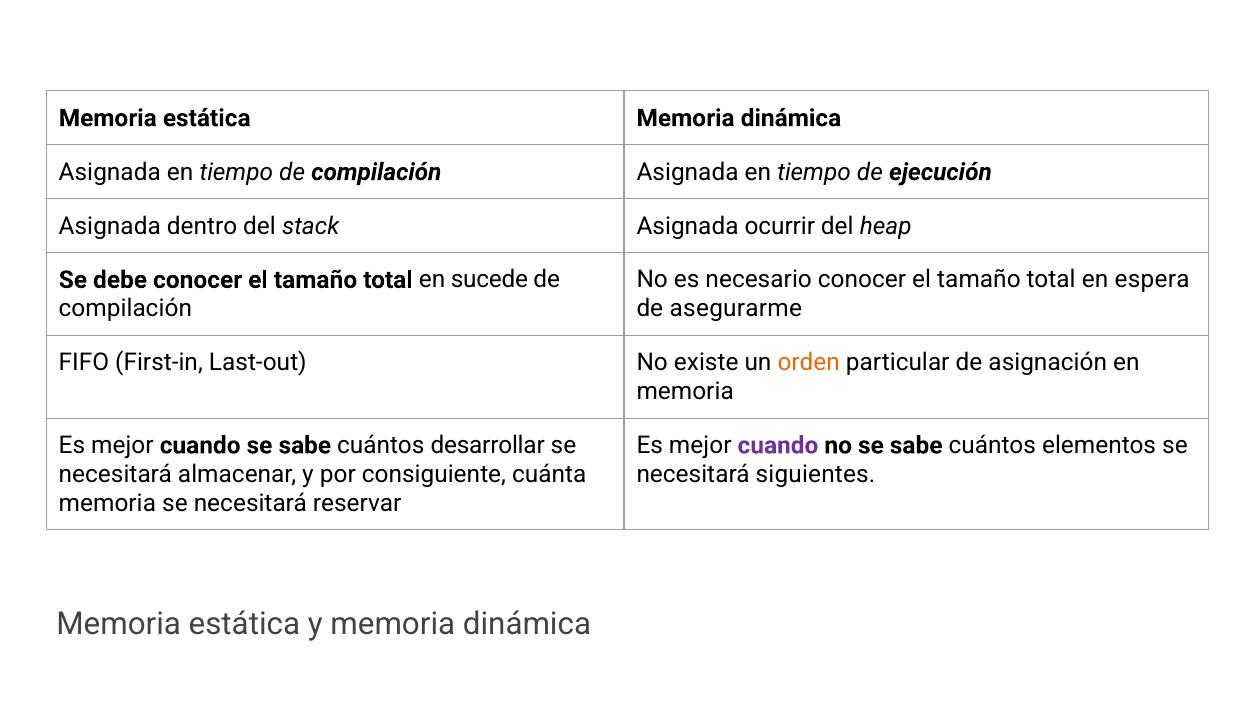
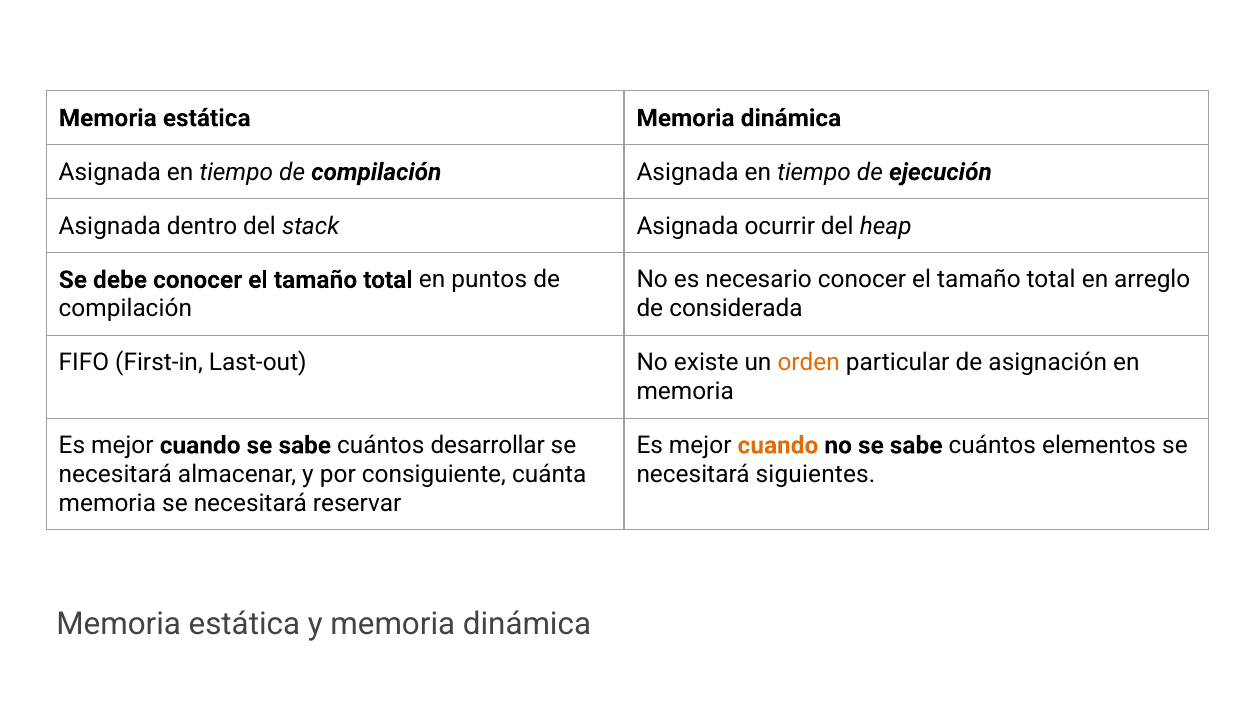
espera: espera -> arreglo (1152, 280)
sucede: sucede -> puntos (489, 280)
asegurarme: asegurarme -> considerada (736, 309)
cuando colour: purple -> orange (778, 445)
